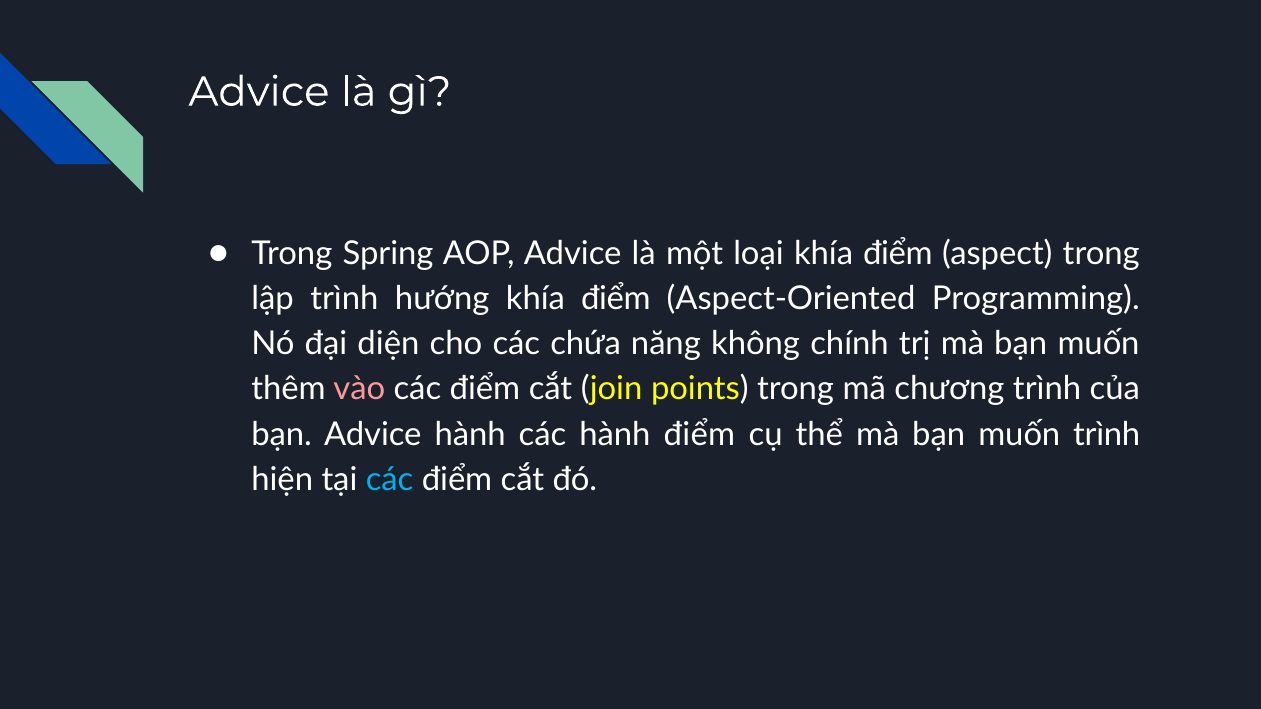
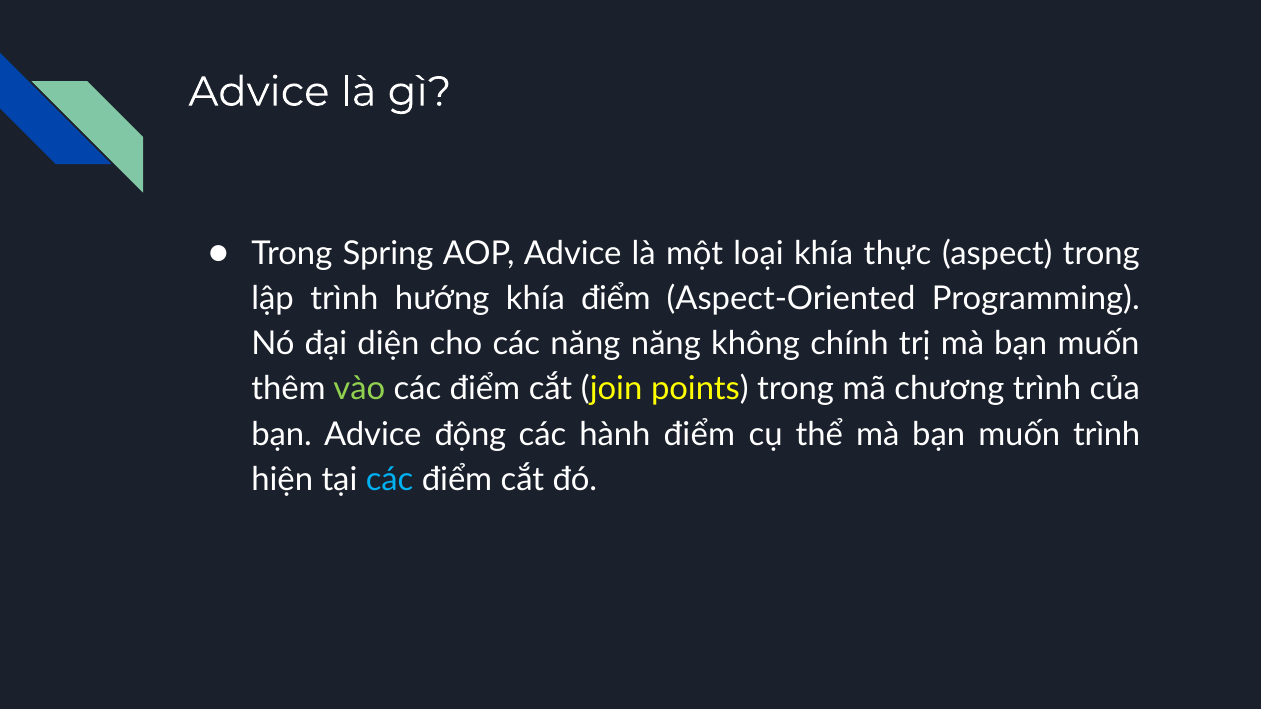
loại khía điểm: điểm -> thực (897, 253)
các chứa: chứa -> năng (585, 344)
vào colour: pink -> light green (359, 389)
Advice hành: hành -> động (470, 434)
